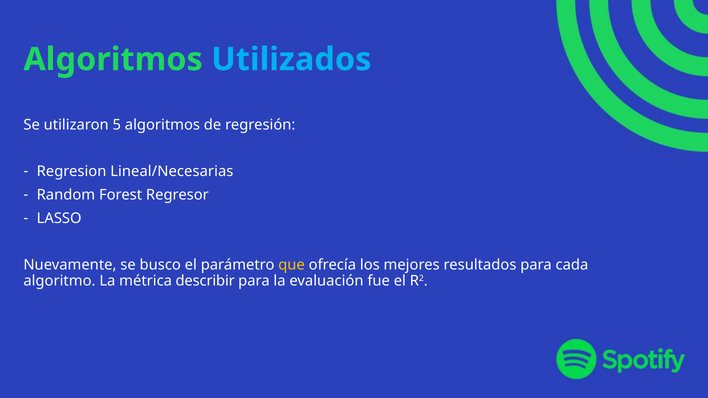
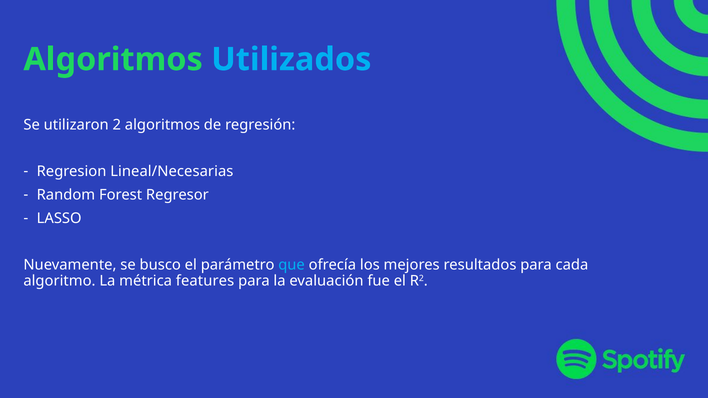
5: 5 -> 2 (117, 125)
que colour: yellow -> light blue (292, 265)
describir: describir -> features (205, 281)
